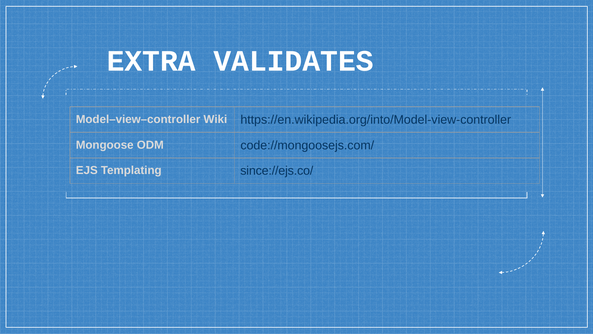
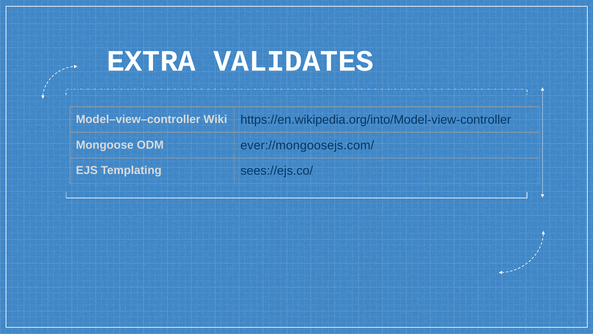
code://mongoosejs.com/: code://mongoosejs.com/ -> ever://mongoosejs.com/ (307, 145)
since://ejs.co/: since://ejs.co/ -> sees://ejs.co/ (277, 171)
